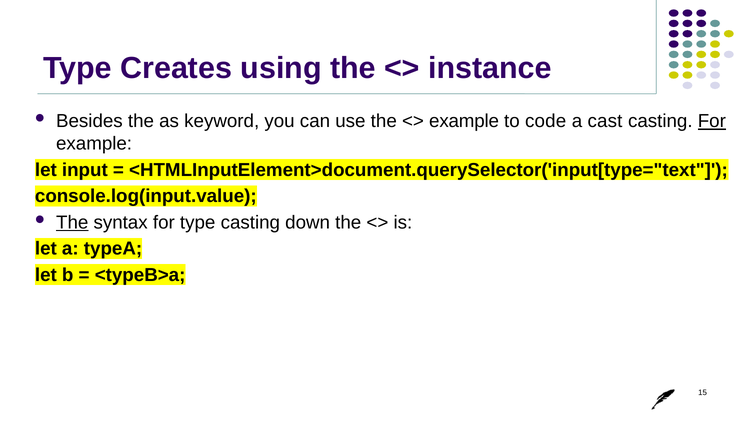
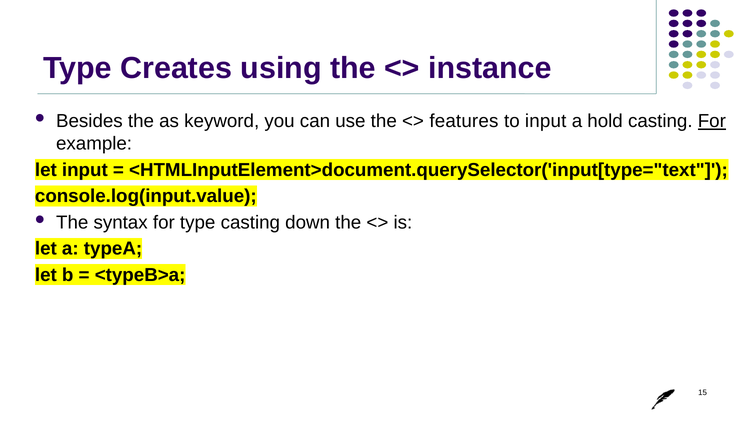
example: example -> features (464, 121)
to code: code -> input (546, 121)
cast: cast -> hold (605, 121)
The underline: present -> none (72, 222)
